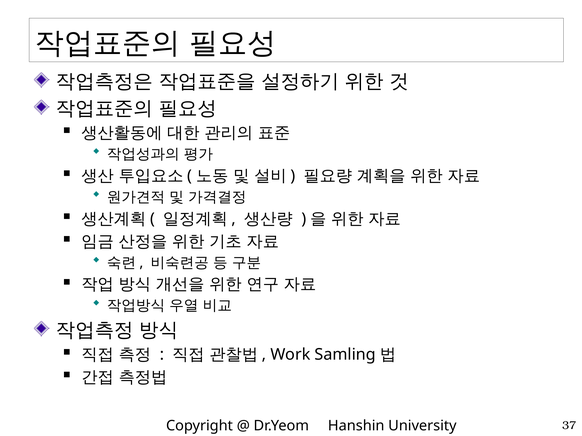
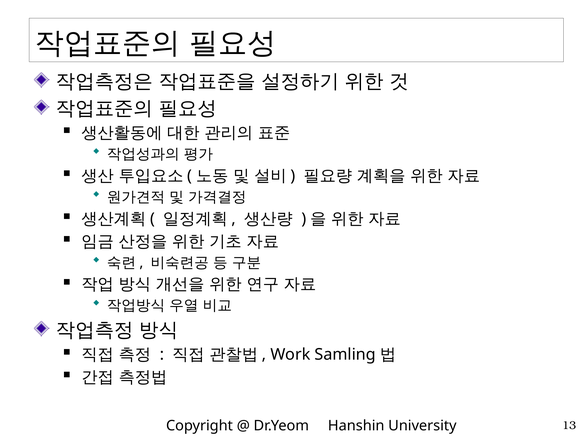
37: 37 -> 13 (569, 426)
